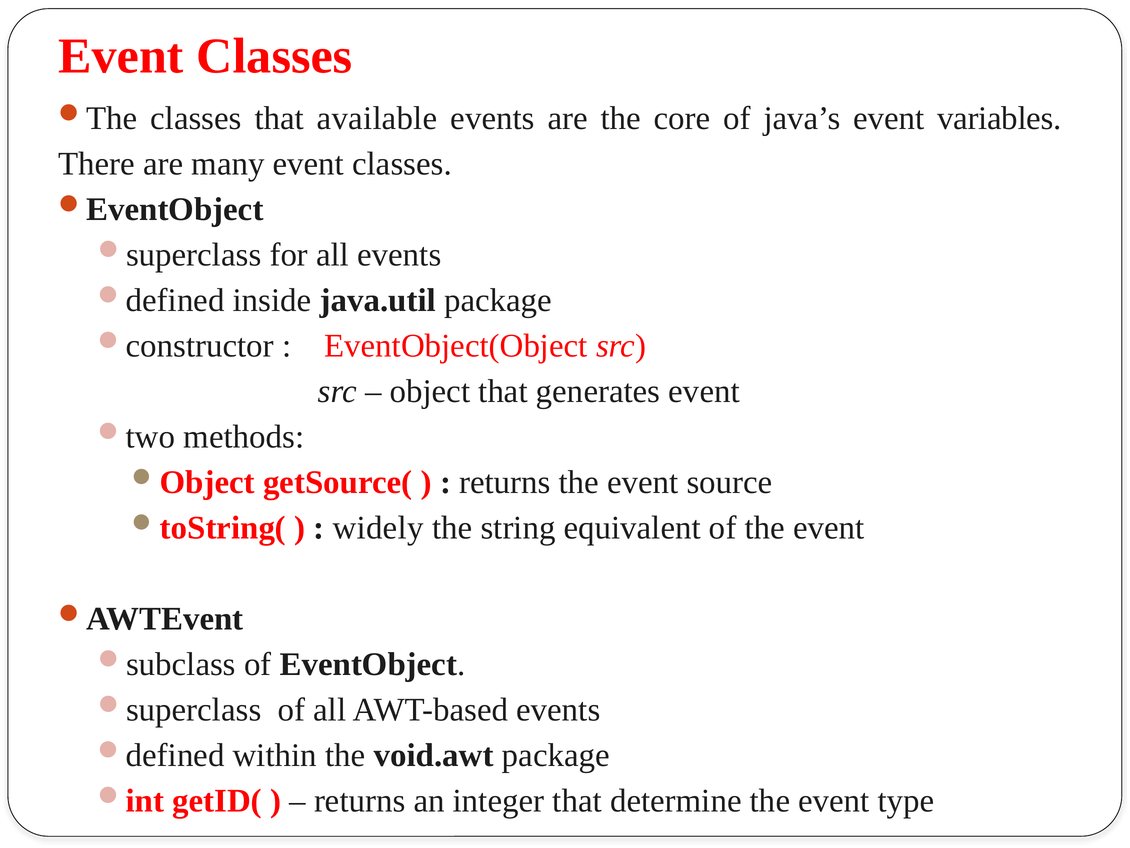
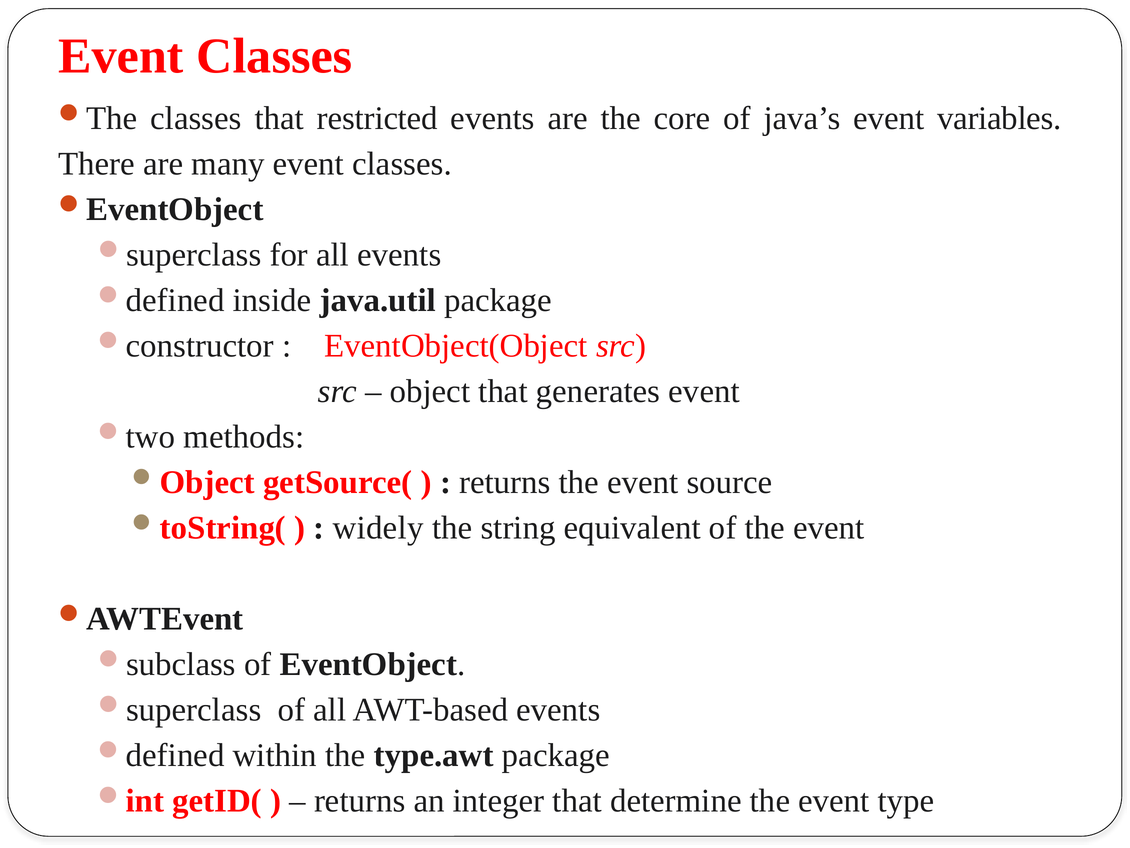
available: available -> restricted (377, 118)
void.awt: void.awt -> type.awt (434, 755)
